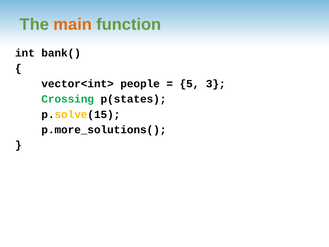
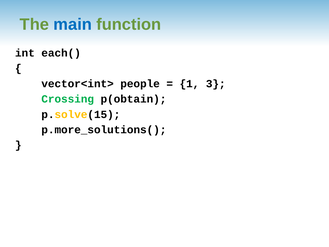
main colour: orange -> blue (73, 24)
bank(: bank( -> each( (61, 53)
5: 5 -> 1 (189, 84)
p(states: p(states -> p(obtain (133, 99)
